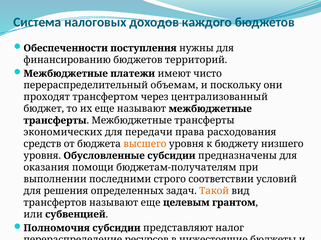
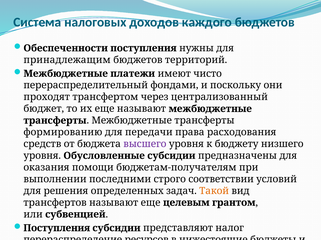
финансированию: финансированию -> принадлежащим (67, 60)
объемам: объемам -> фондами (174, 86)
экономических: экономических -> формированию (63, 133)
высшего colour: orange -> purple (145, 144)
Полномочия: Полномочия -> Поступления (57, 229)
